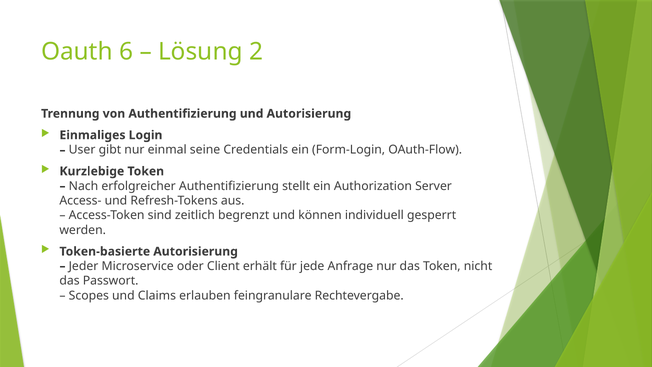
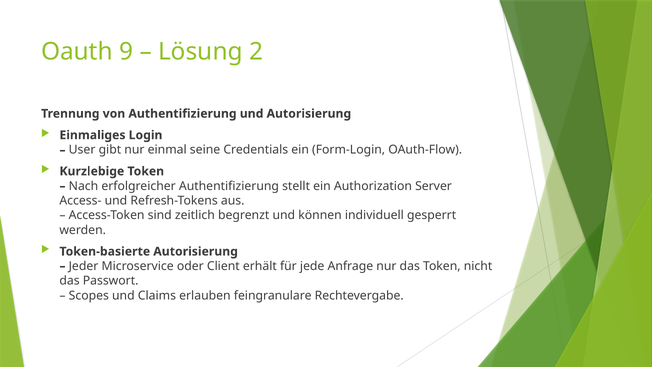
6: 6 -> 9 (126, 51)
